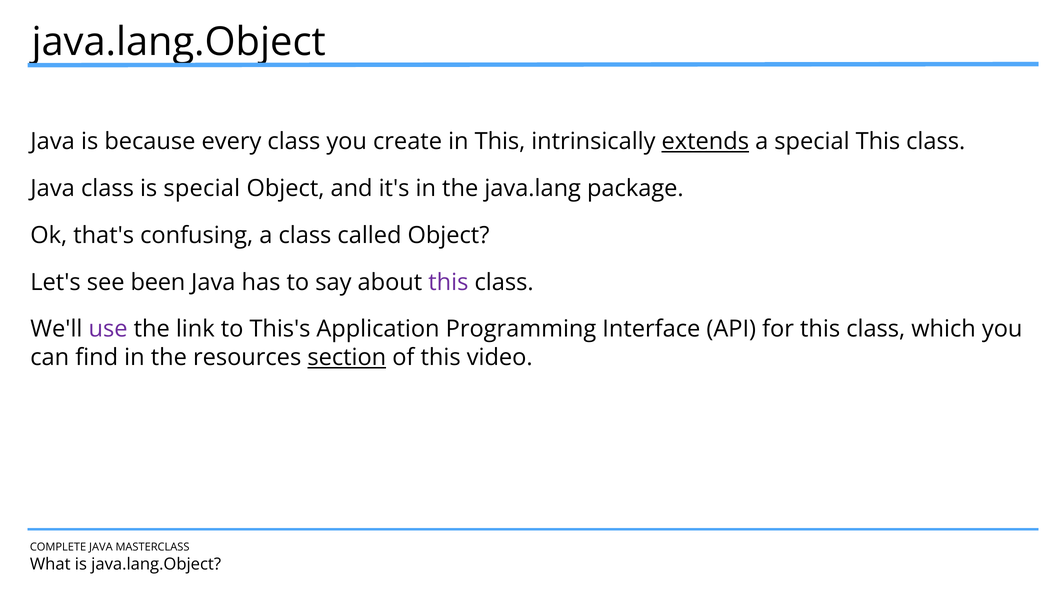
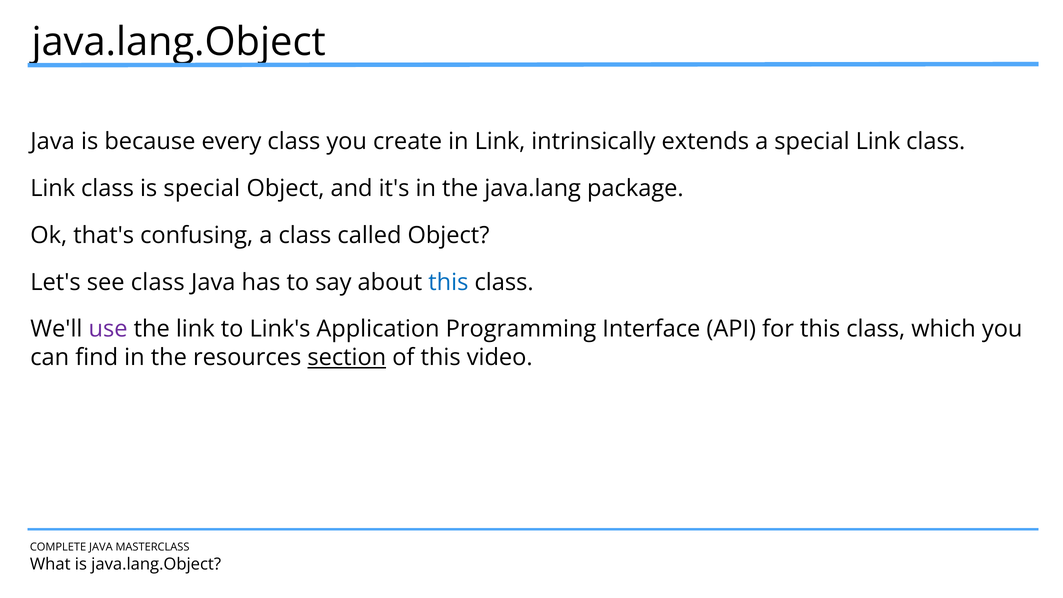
in This: This -> Link (500, 142)
extends underline: present -> none (705, 142)
special This: This -> Link (878, 142)
Java: Java -> Link (53, 189)
see been: been -> class (158, 282)
this colour: purple -> blue (448, 282)
This's: This's -> Link's (280, 329)
